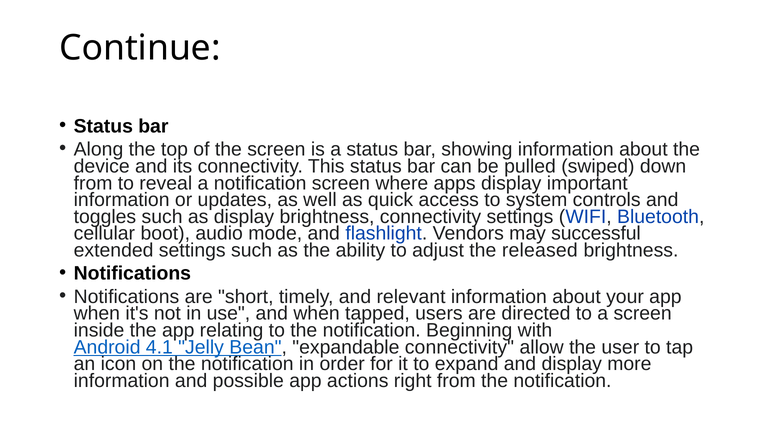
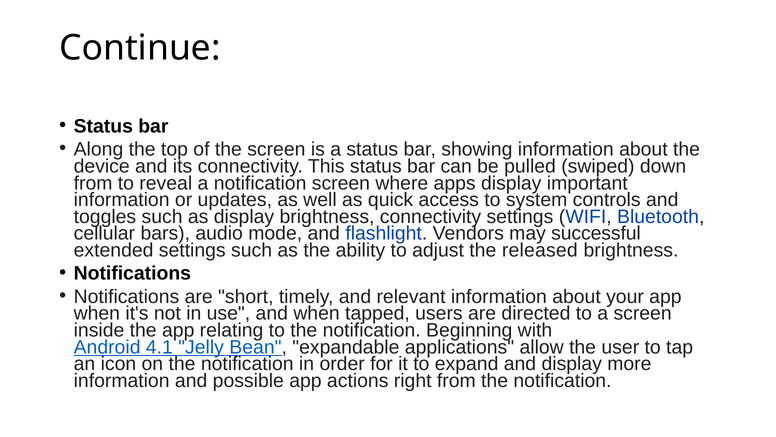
boot: boot -> bars (165, 233)
expandable connectivity: connectivity -> applications (460, 347)
